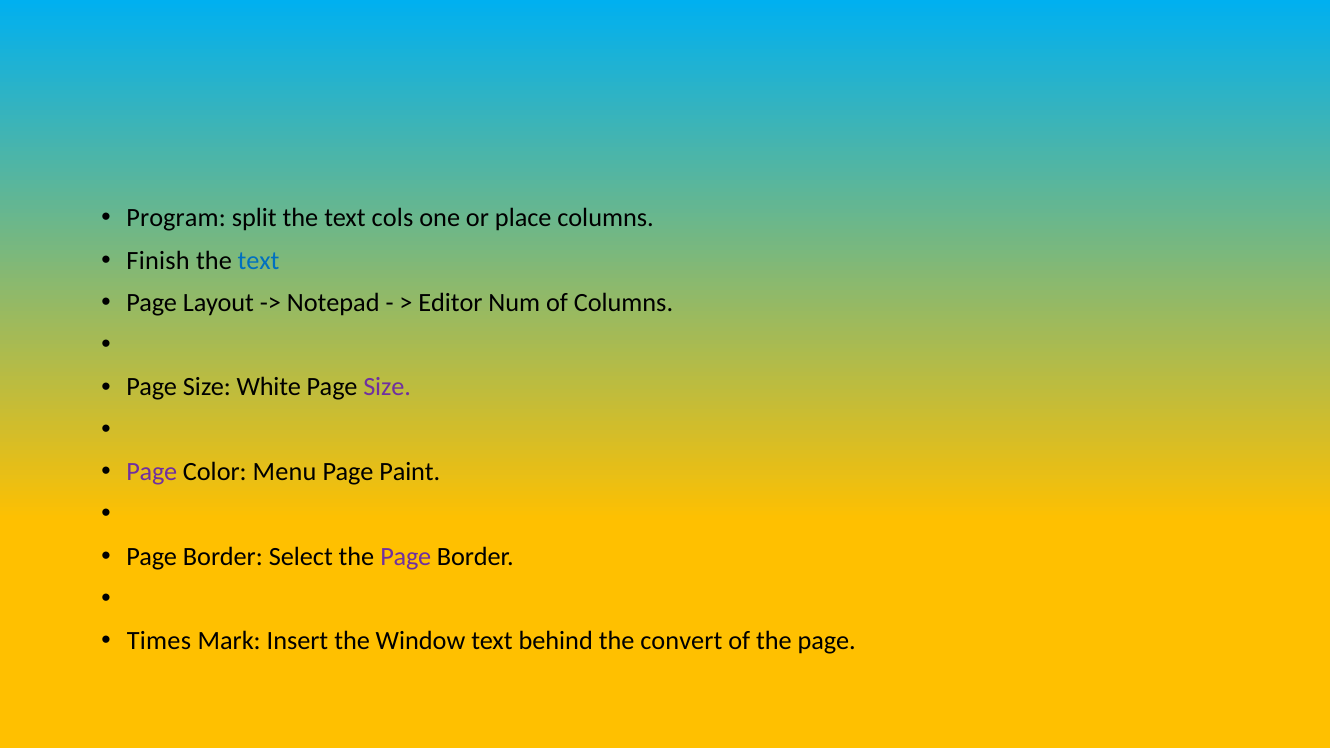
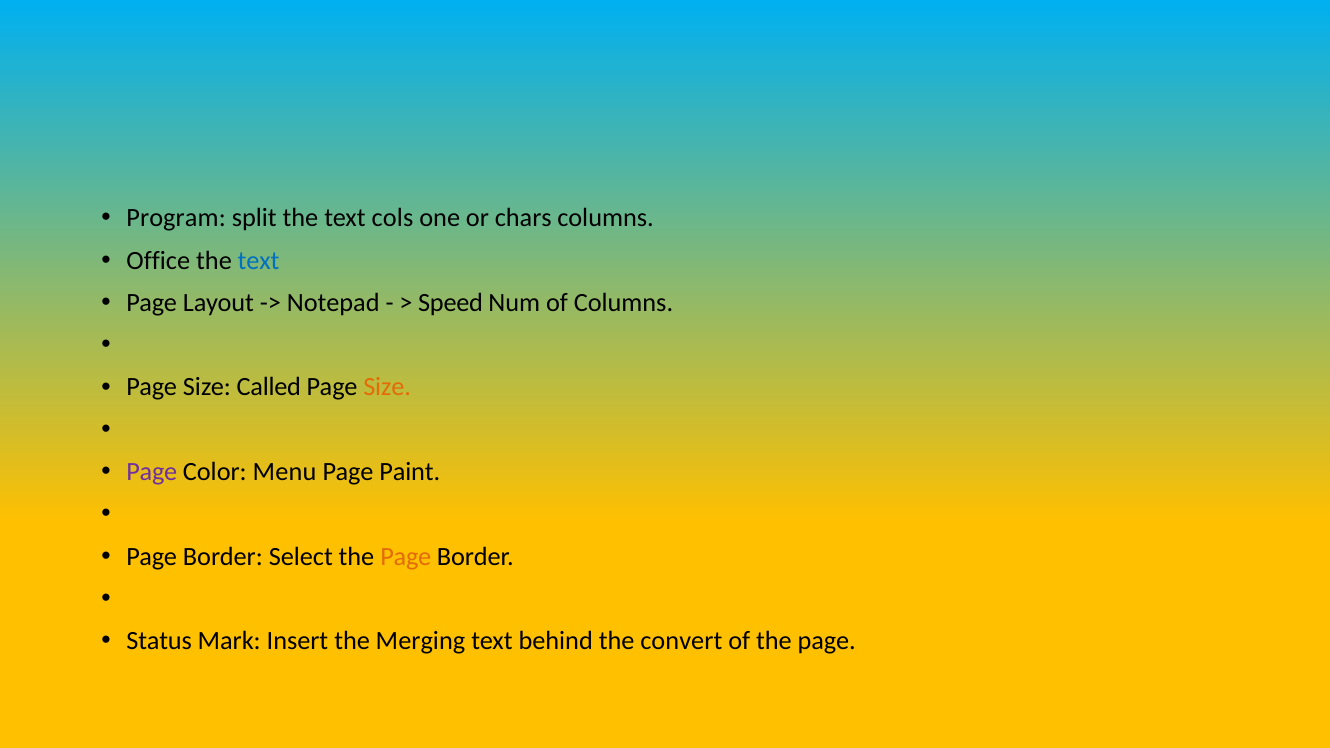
place: place -> chars (523, 218)
Finish: Finish -> Office (158, 260)
Editor: Editor -> Speed (451, 303)
White: White -> Called (269, 387)
Size colour: purple -> orange (387, 387)
Page colour: purple -> orange (406, 557)
Times: Times -> Status (159, 641)
Window: Window -> Merging (421, 641)
